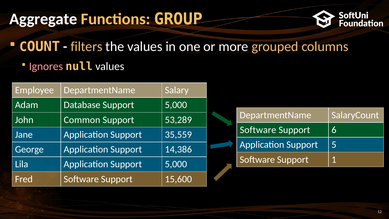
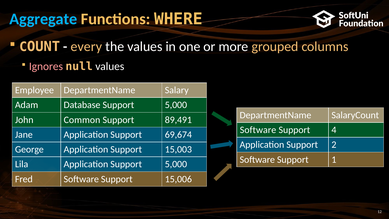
Aggregate colour: white -> light blue (43, 19)
GROUP: GROUP -> WHERE (178, 19)
filters: filters -> every (86, 47)
53,289: 53,289 -> 89,491 (178, 120)
6: 6 -> 4 (334, 130)
35,559: 35,559 -> 69,674 (178, 135)
5: 5 -> 2 (334, 145)
14,386: 14,386 -> 15,003 (178, 149)
15,600: 15,600 -> 15,006 (178, 179)
